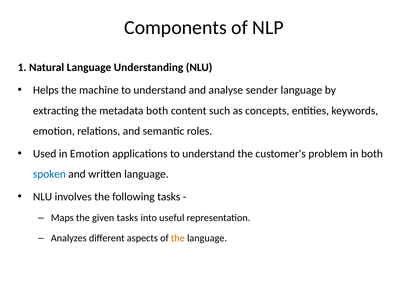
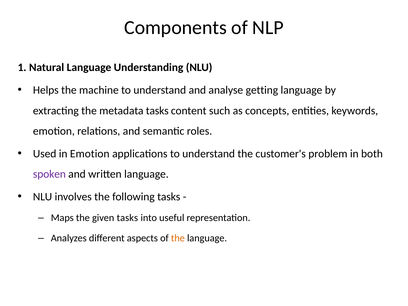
sender: sender -> getting (262, 90)
metadata both: both -> tasks (157, 111)
spoken colour: blue -> purple (49, 174)
